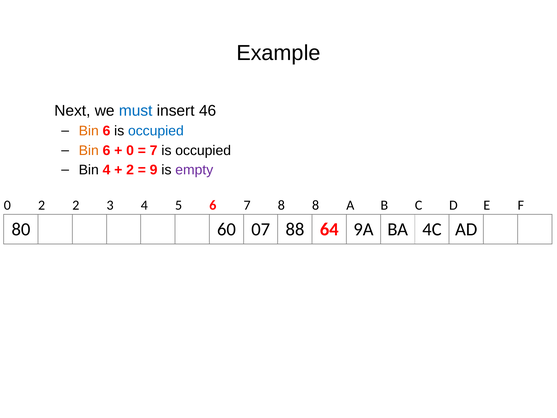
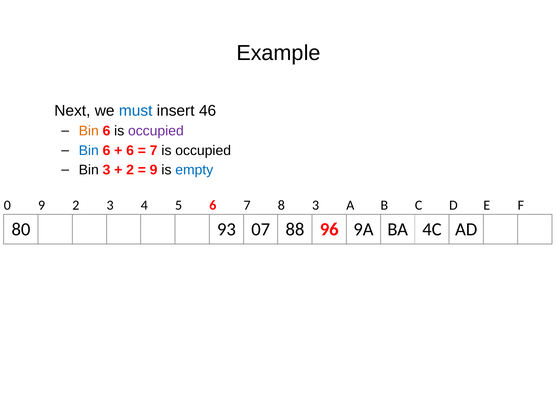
occupied colour: blue -> purple (156, 131)
Bin colour: orange -> blue (89, 150)
0: 0 -> 6 (130, 150)
Bin 4: 4 -> 3 (106, 170)
empty colour: purple -> blue (194, 170)
0 2: 2 -> 9 (42, 205)
8 8: 8 -> 3 (316, 205)
60: 60 -> 93 (226, 229)
64: 64 -> 96 (329, 229)
